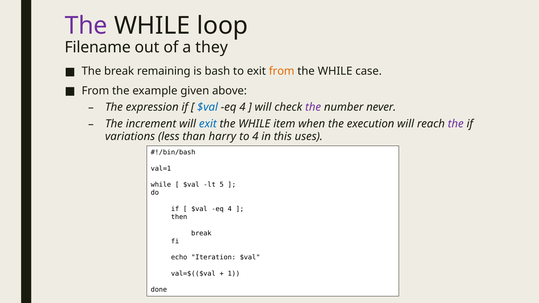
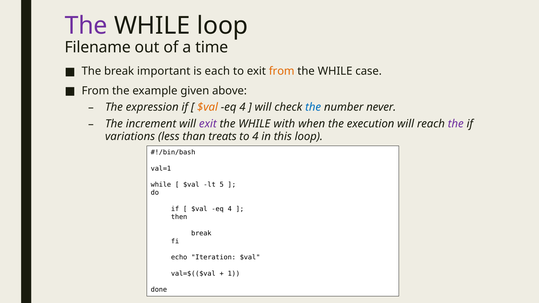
they: they -> time (212, 47)
remaining: remaining -> important (164, 71)
bash: bash -> each (217, 71)
$val colour: blue -> orange (208, 107)
the colour: purple -> blue (313, 107)
exit colour: blue -> purple (208, 124)
item: item -> with (284, 124)
harry: harry -> treats (223, 137)
this uses: uses -> loop (309, 137)
